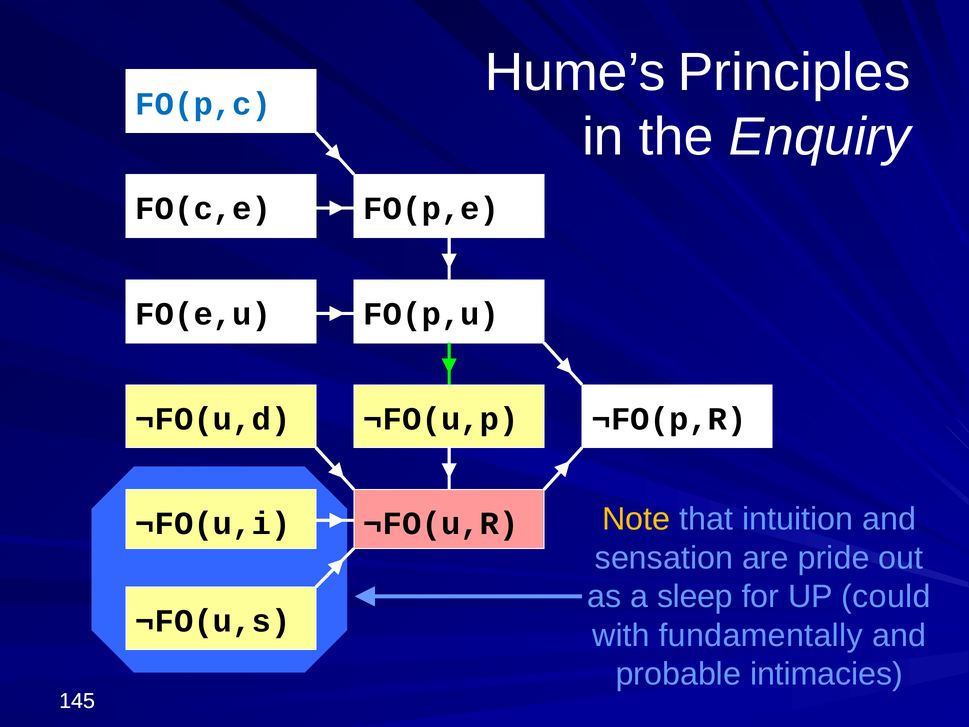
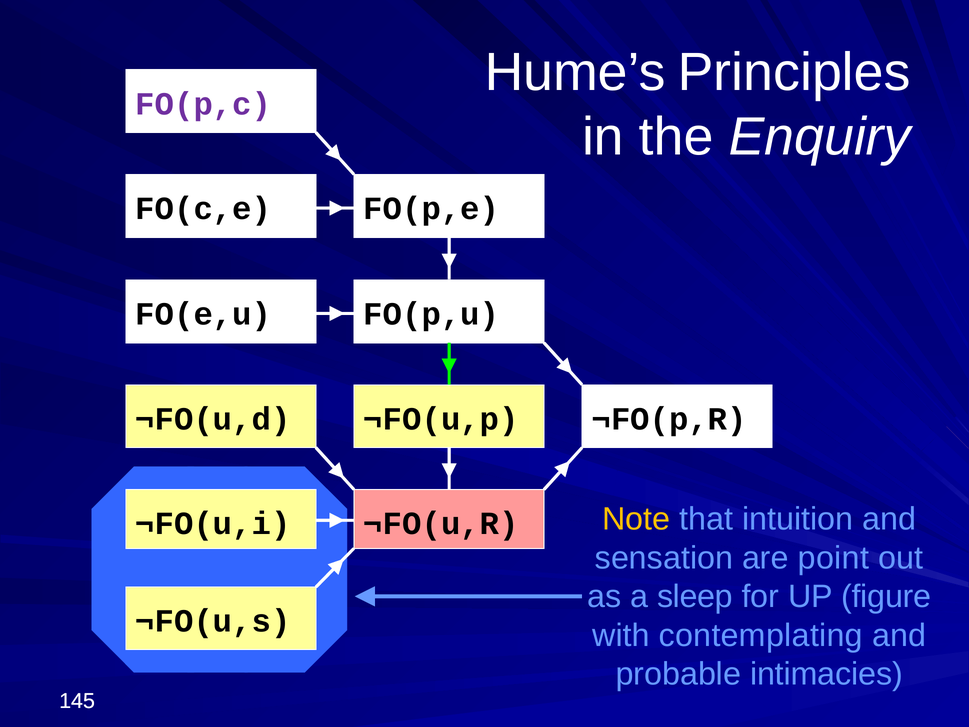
FO(p,c colour: blue -> purple (203, 104)
pride: pride -> point (833, 558)
could: could -> figure (886, 596)
fundamentally: fundamentally -> contemplating (761, 635)
